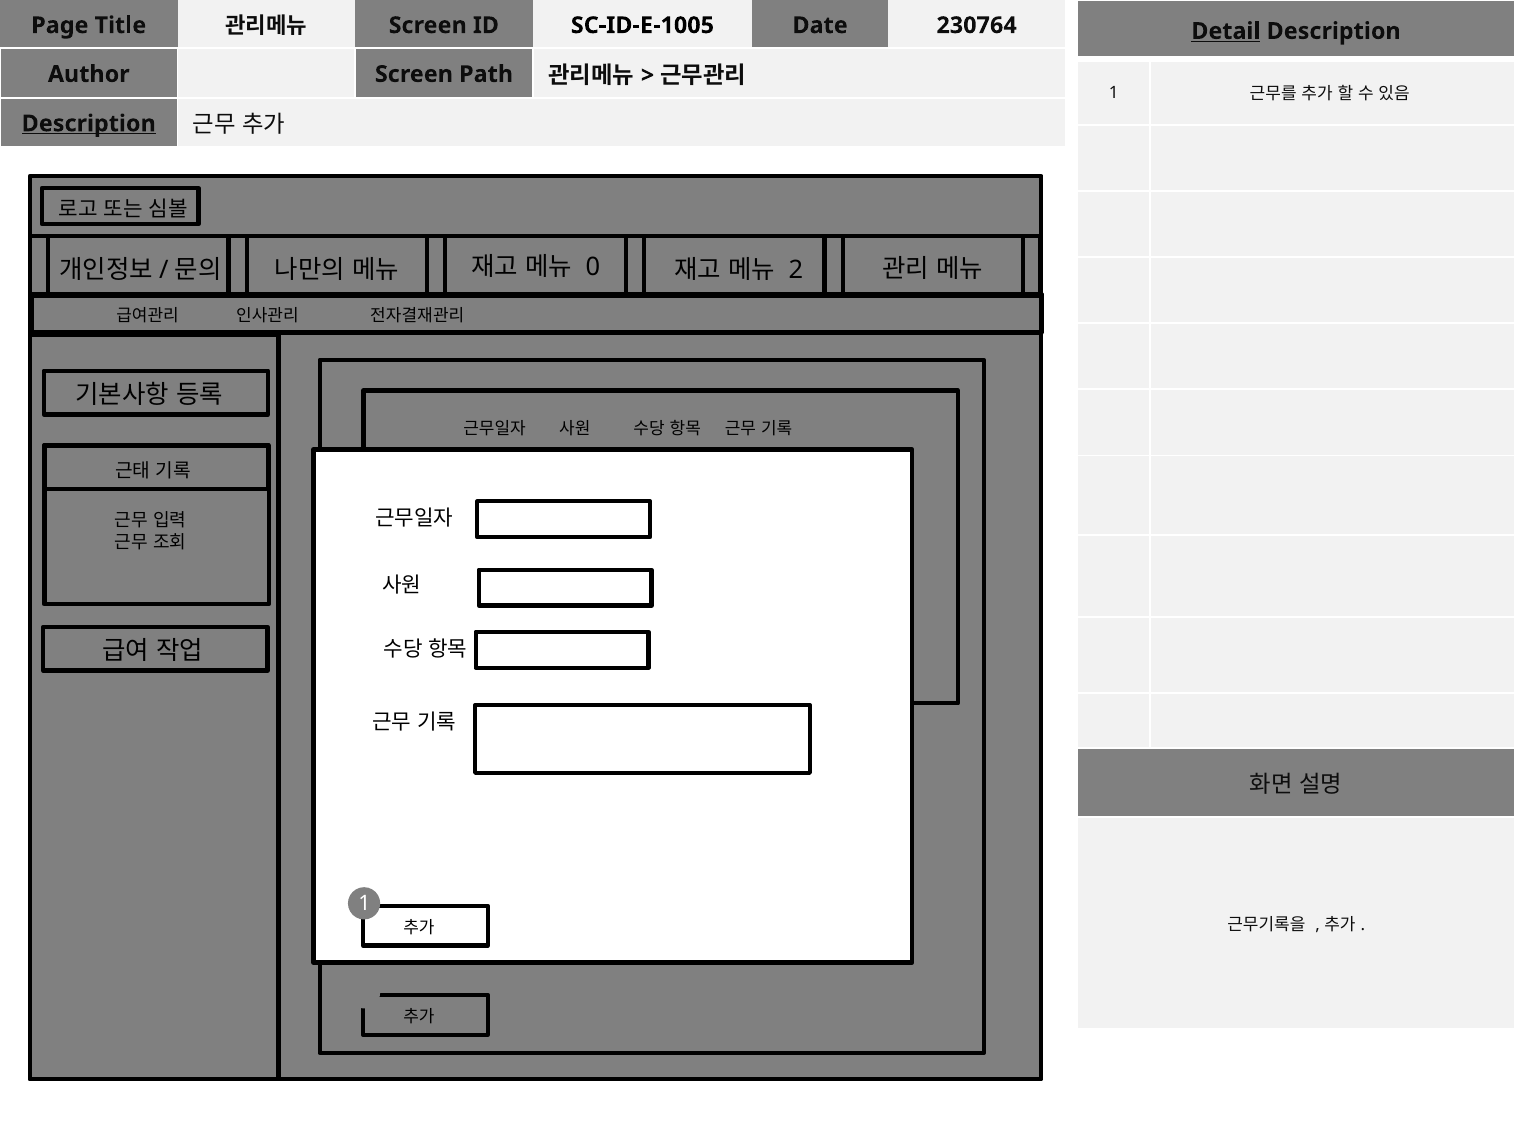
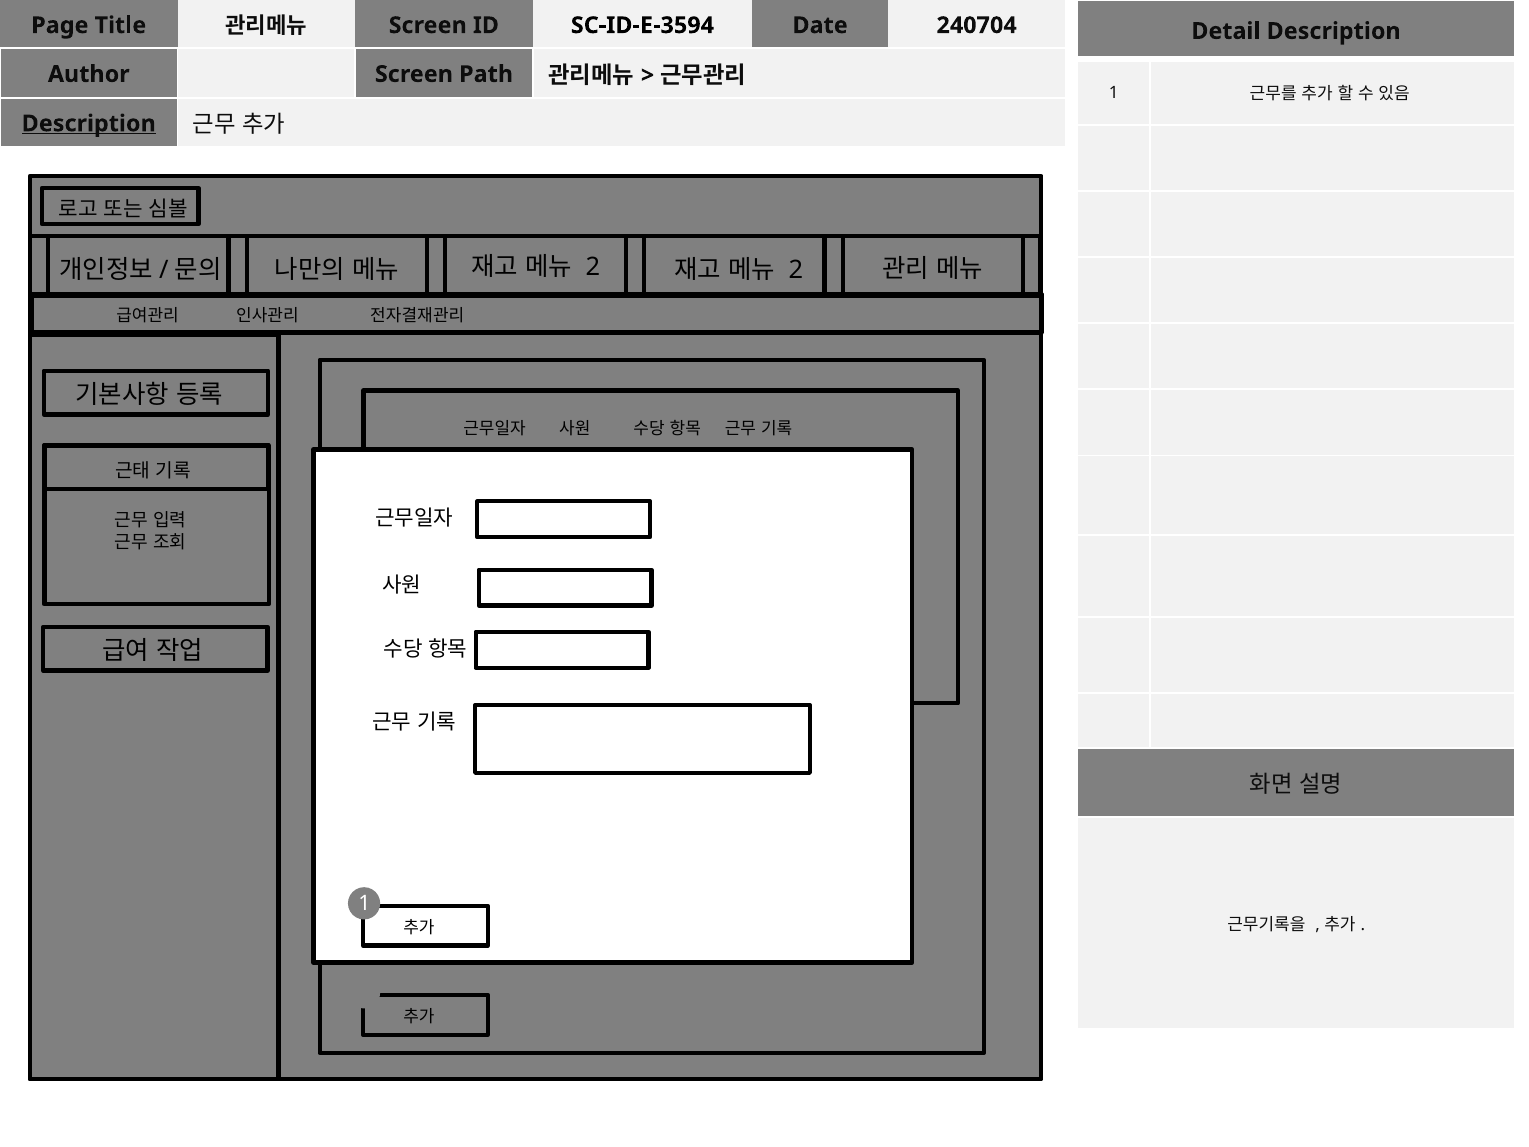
SC-ID-E-1005: SC-ID-E-1005 -> SC-ID-E-3594 (642, 25)
230764: 230764 -> 240704 (977, 25)
Detail underline: present -> none (1226, 31)
0: 0 -> 2 (593, 267)
